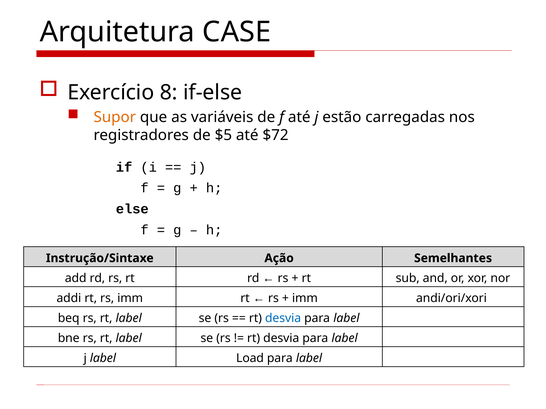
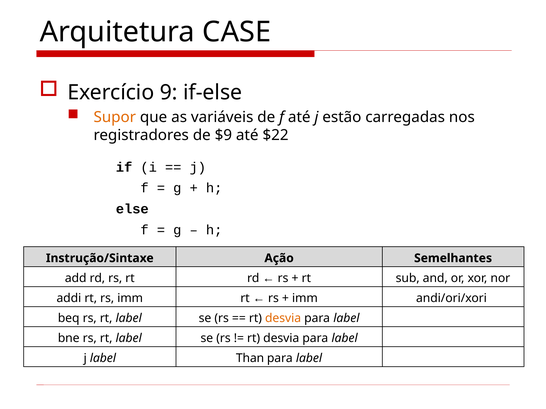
8: 8 -> 9 (169, 93)
$5: $5 -> $9 (223, 135)
$72: $72 -> $22 (276, 135)
desvia colour: blue -> orange (283, 319)
Load: Load -> Than (250, 359)
